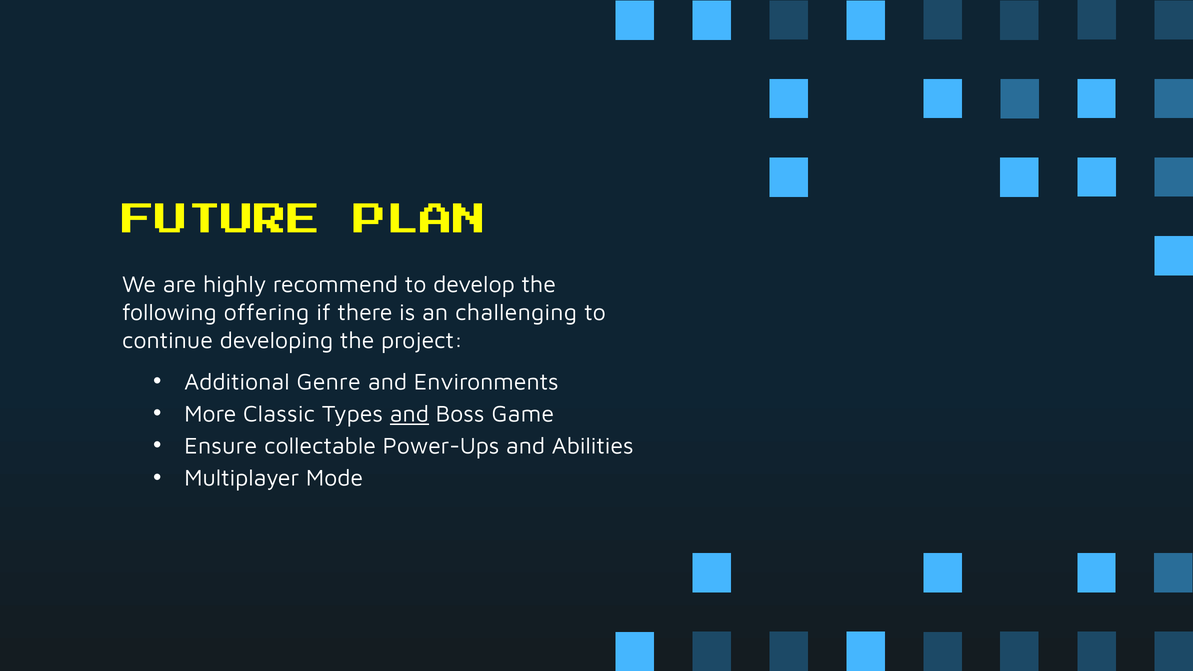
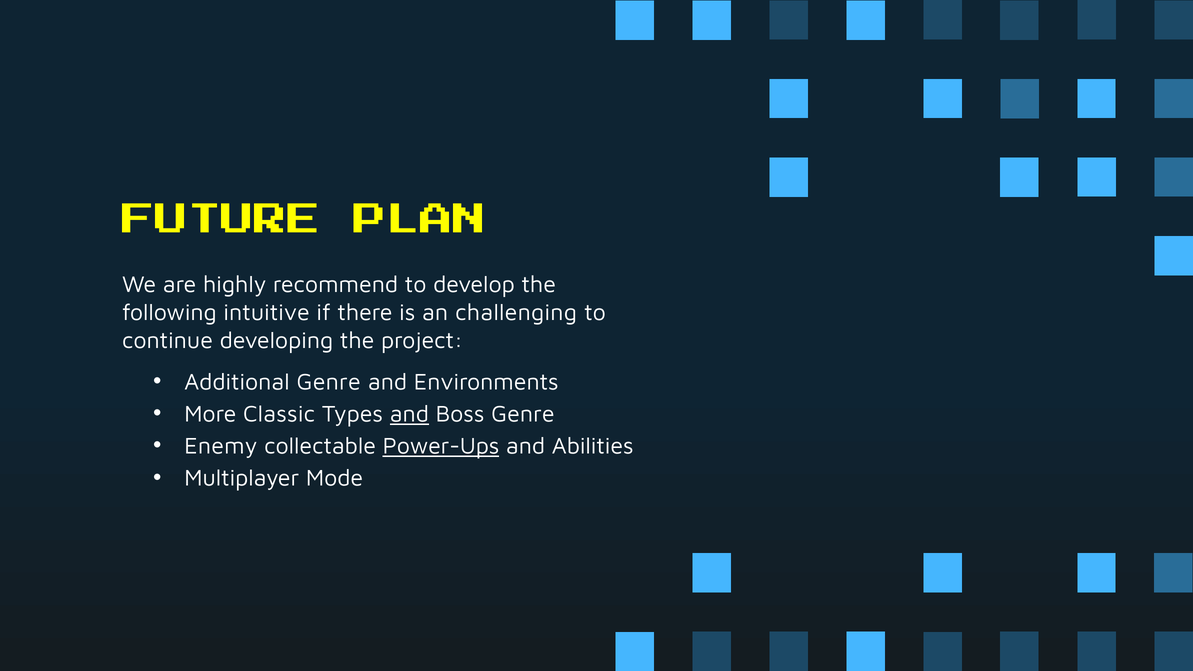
offering: offering -> intuitive (267, 313)
Boss Game: Game -> Genre (523, 414)
Ensure: Ensure -> Enemy (221, 446)
Power-Ups underline: none -> present (441, 446)
